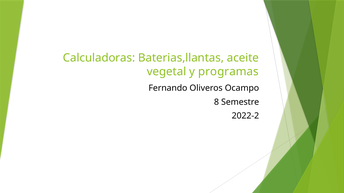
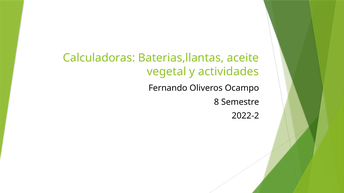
programas: programas -> actividades (229, 72)
